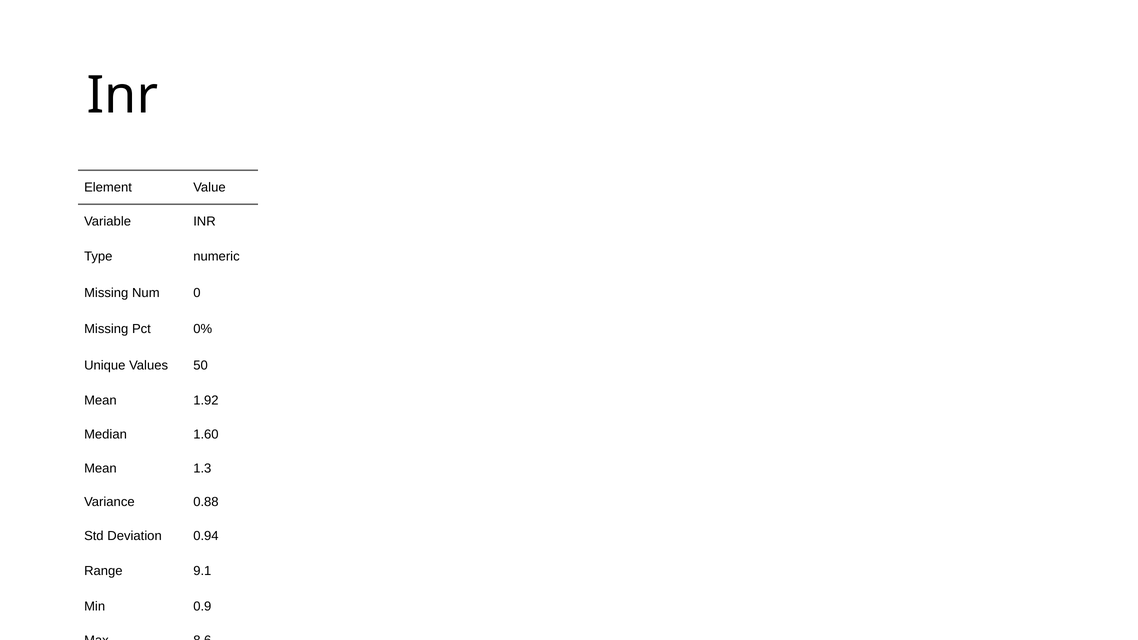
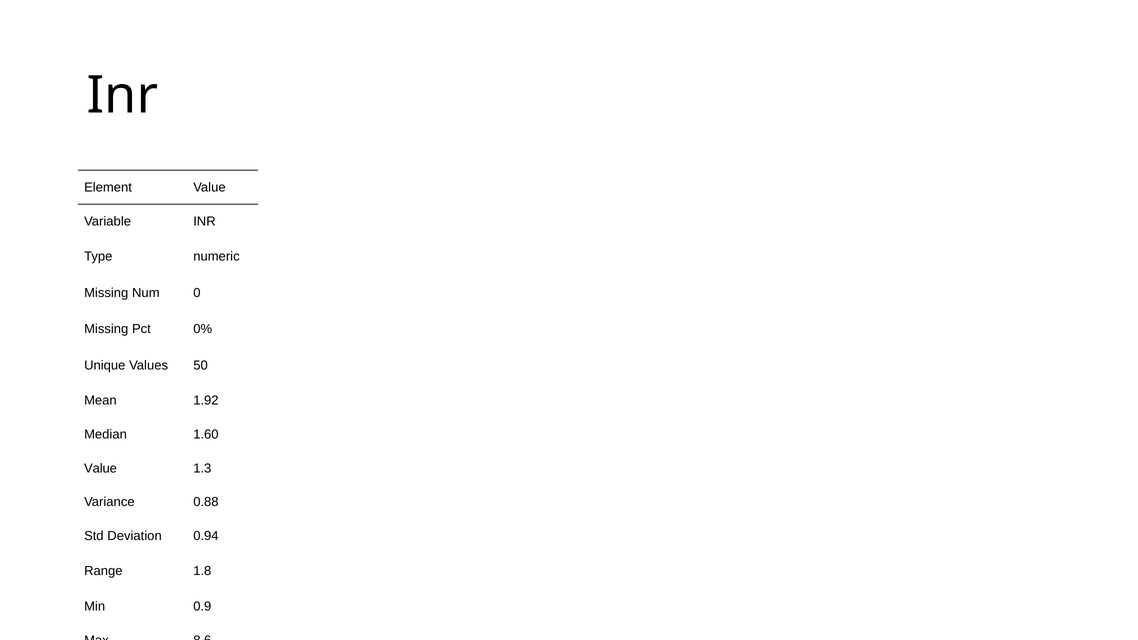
Mean: Mean -> Value (100, 468)
9.1: 9.1 -> 1.8 (202, 571)
